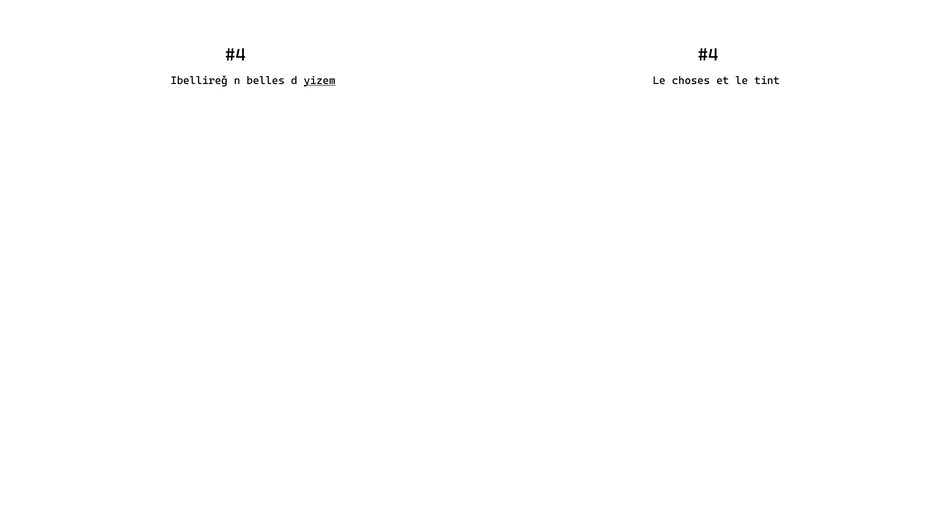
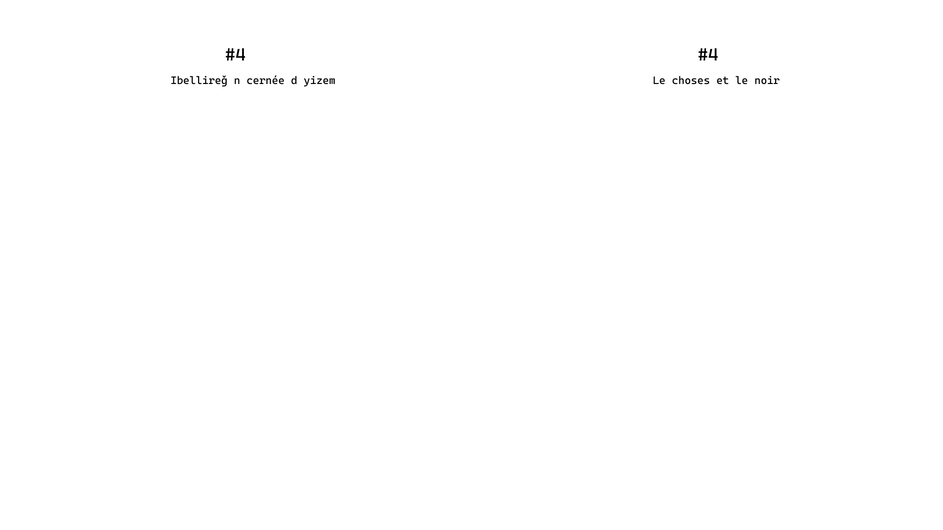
belles: belles -> cernée (266, 81)
yizem underline: present -> none (320, 81)
tint: tint -> noir (767, 81)
